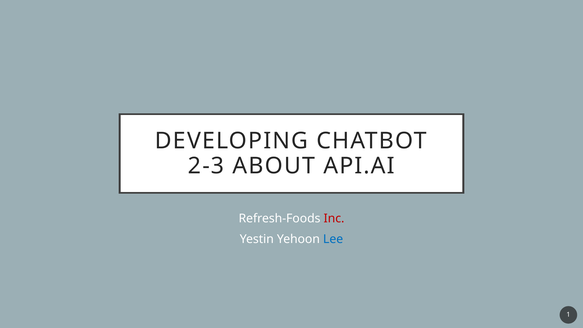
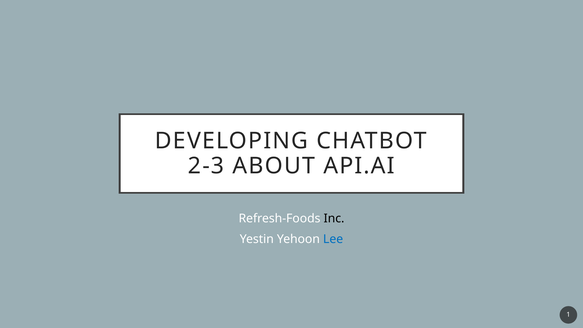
Inc colour: red -> black (334, 218)
